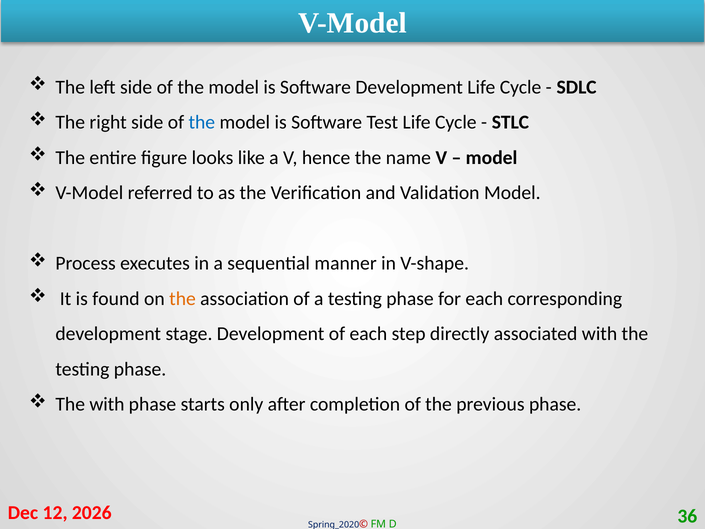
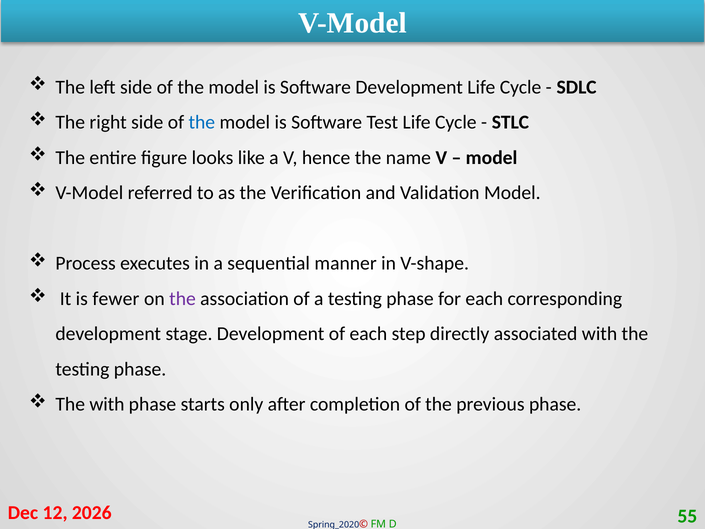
found: found -> fewer (116, 299)
the colour: orange -> purple (183, 299)
36: 36 -> 55 (687, 516)
